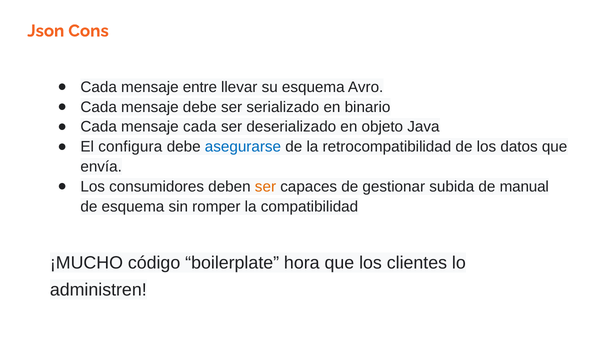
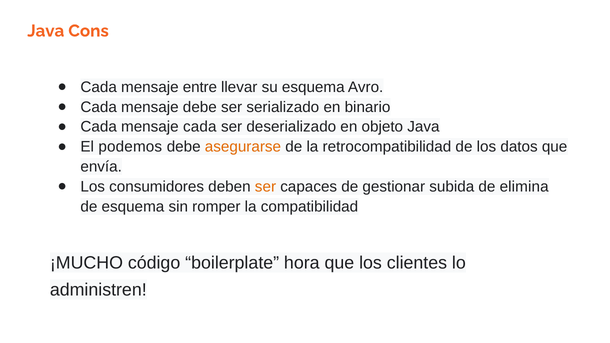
Json: Json -> Java (46, 31)
configura: configura -> podemos (130, 147)
asegurarse colour: blue -> orange (243, 147)
manual: manual -> elimina (524, 187)
